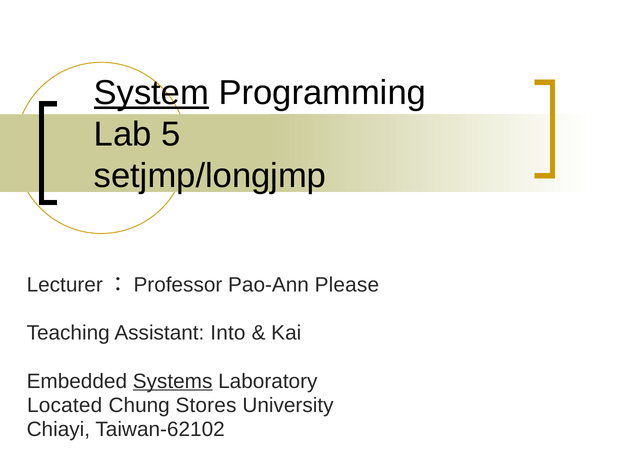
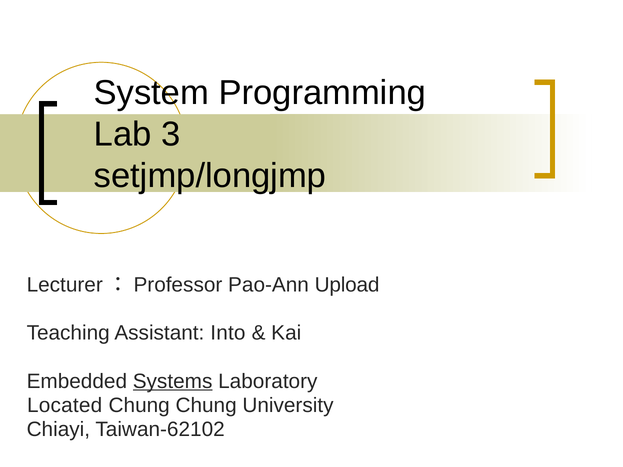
System underline: present -> none (151, 93)
5: 5 -> 3 (171, 134)
Please: Please -> Upload (347, 285)
Chung Stores: Stores -> Chung (206, 405)
